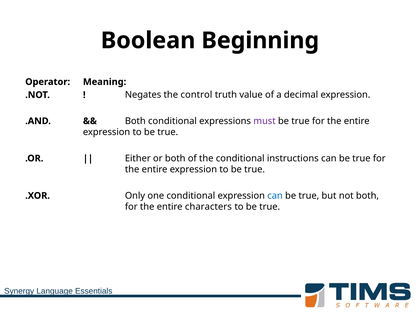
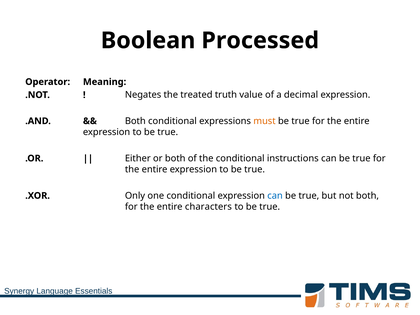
Beginning: Beginning -> Processed (260, 40)
control: control -> treated (196, 95)
must colour: purple -> orange (265, 121)
